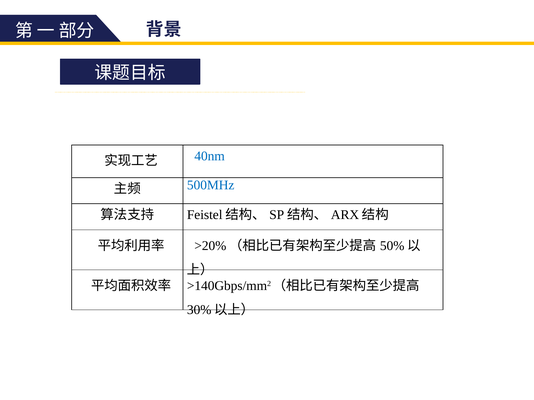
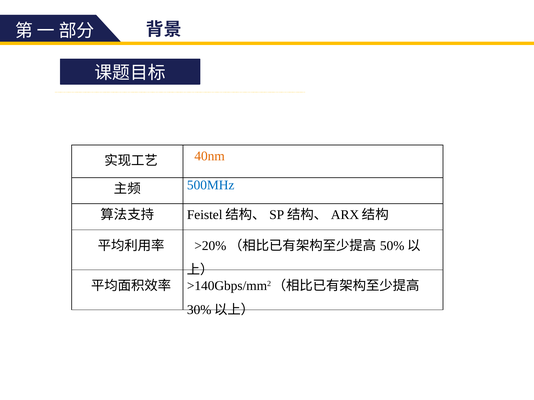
40nm colour: blue -> orange (210, 156)
